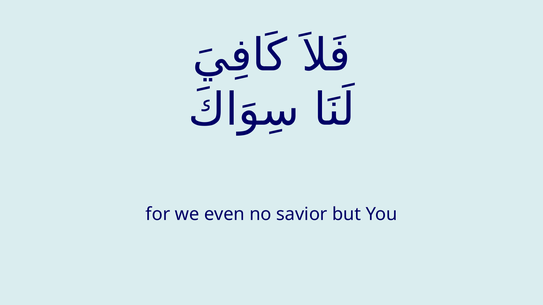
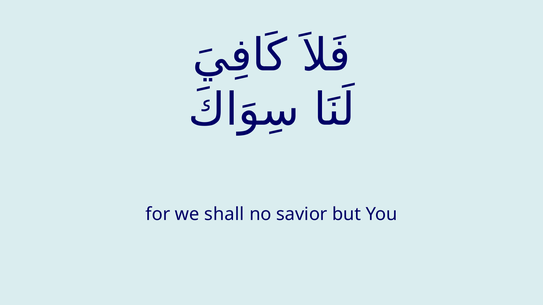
even: even -> shall (224, 214)
